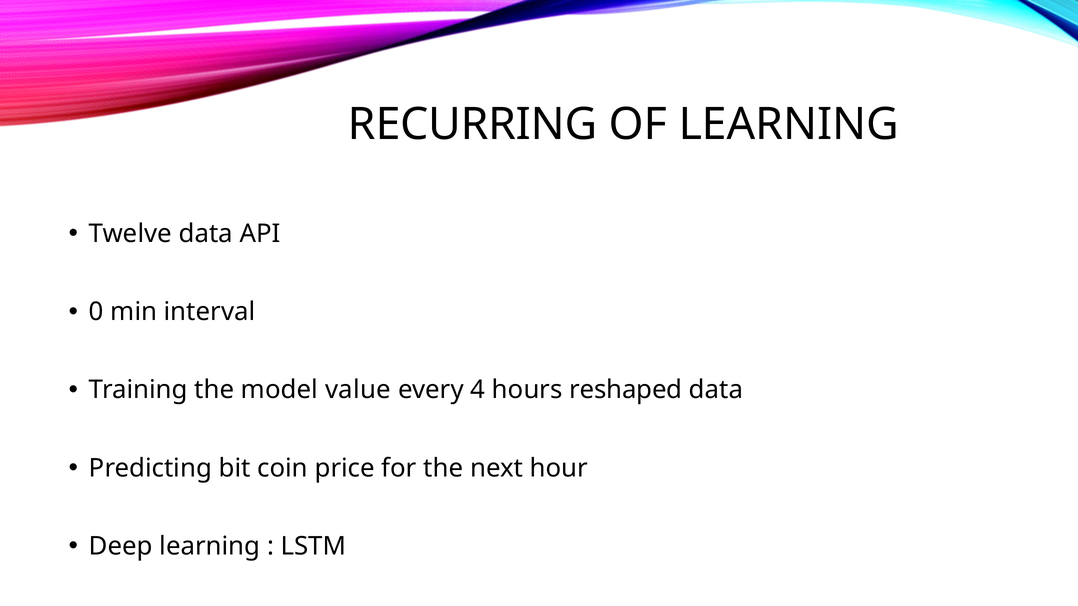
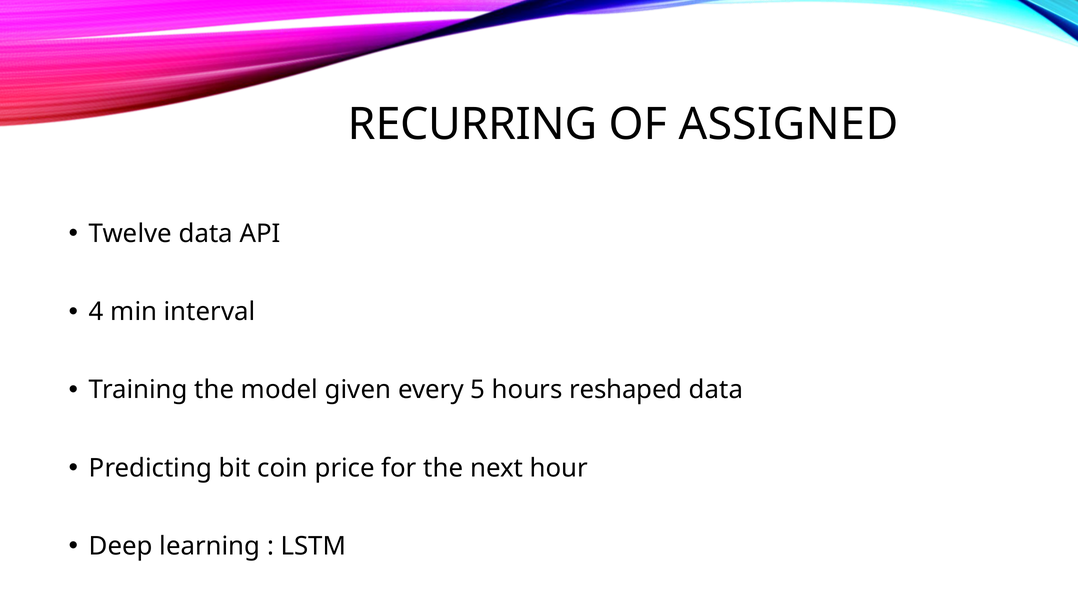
OF LEARNING: LEARNING -> ASSIGNED (788, 124)
0: 0 -> 4 (96, 312)
value: value -> given (358, 390)
4: 4 -> 5 (478, 390)
